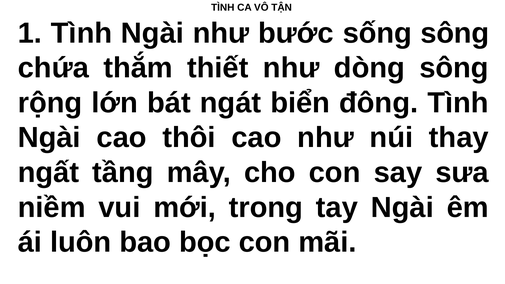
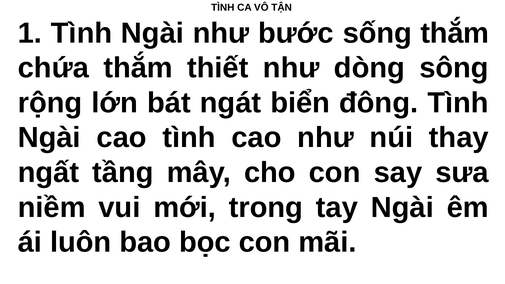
sống sông: sông -> thắm (455, 33)
cao thôi: thôi -> tình (189, 138)
